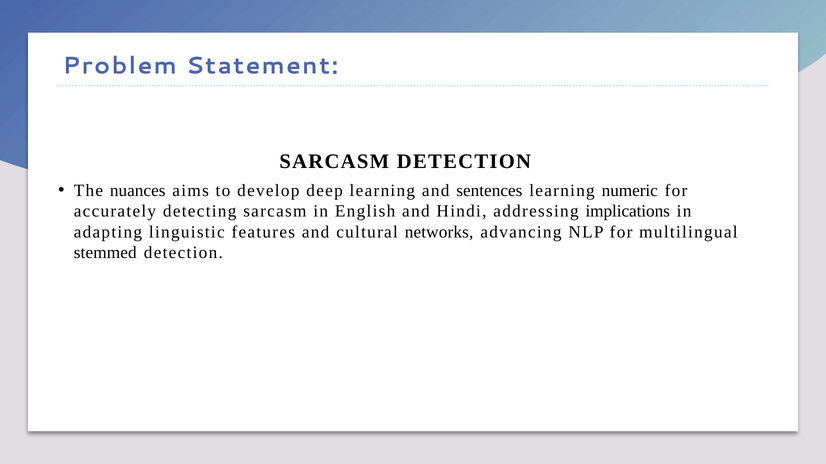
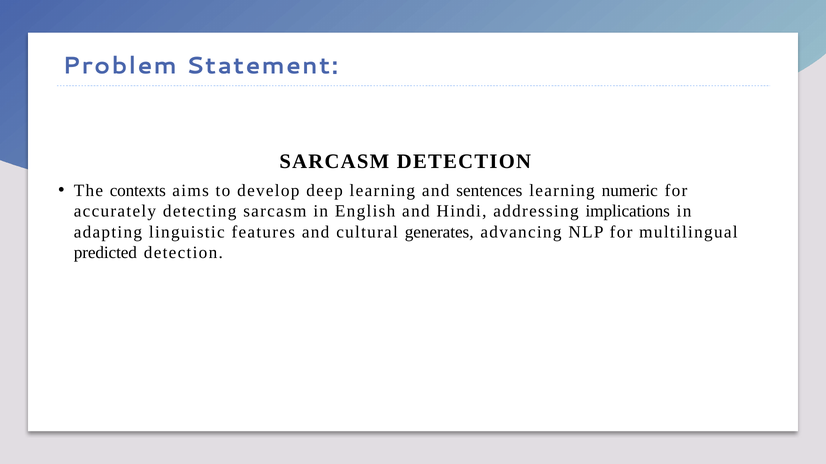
nuances: nuances -> contexts (138, 191)
networks: networks -> generates (439, 232)
stemmed: stemmed -> predicted (105, 253)
